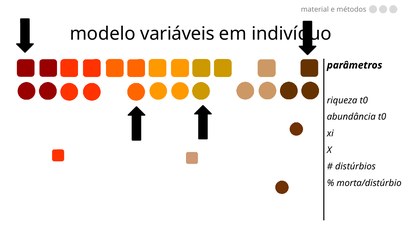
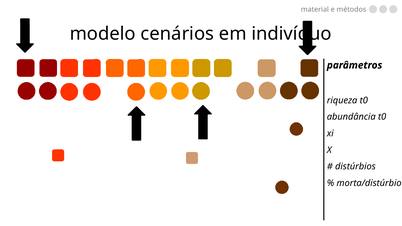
variáveis: variáveis -> cenários (177, 34)
